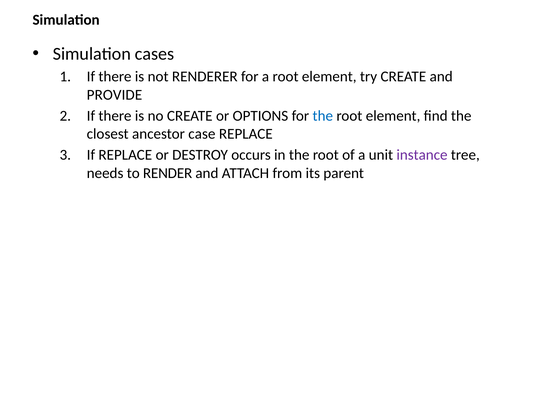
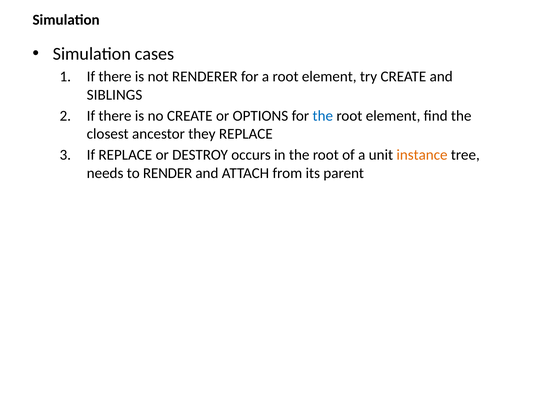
PROVIDE: PROVIDE -> SIBLINGS (114, 95)
case: case -> they (202, 134)
instance colour: purple -> orange (422, 155)
